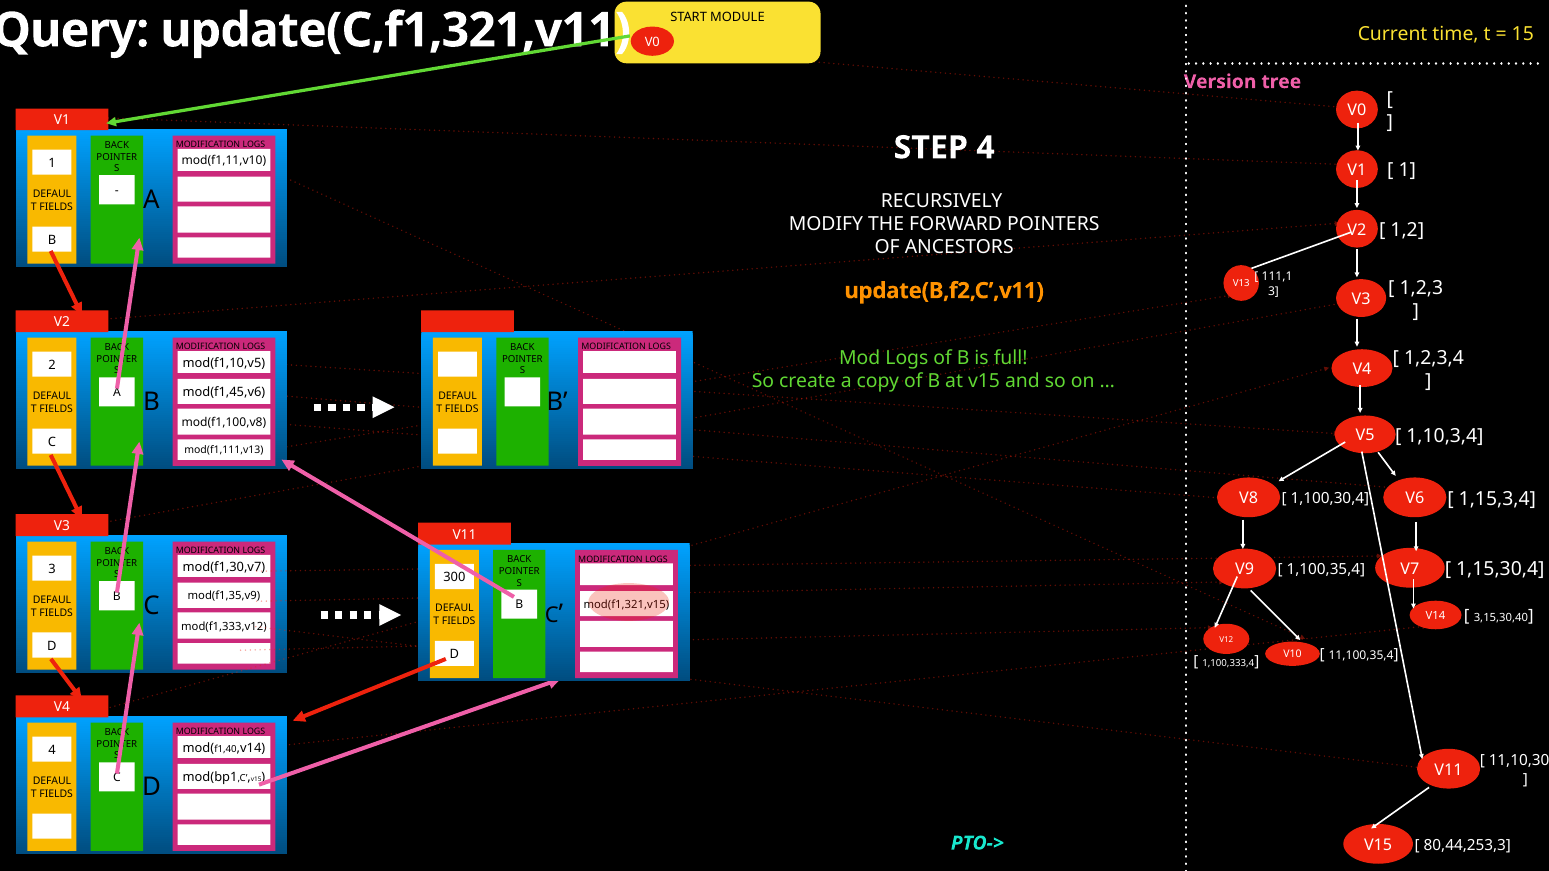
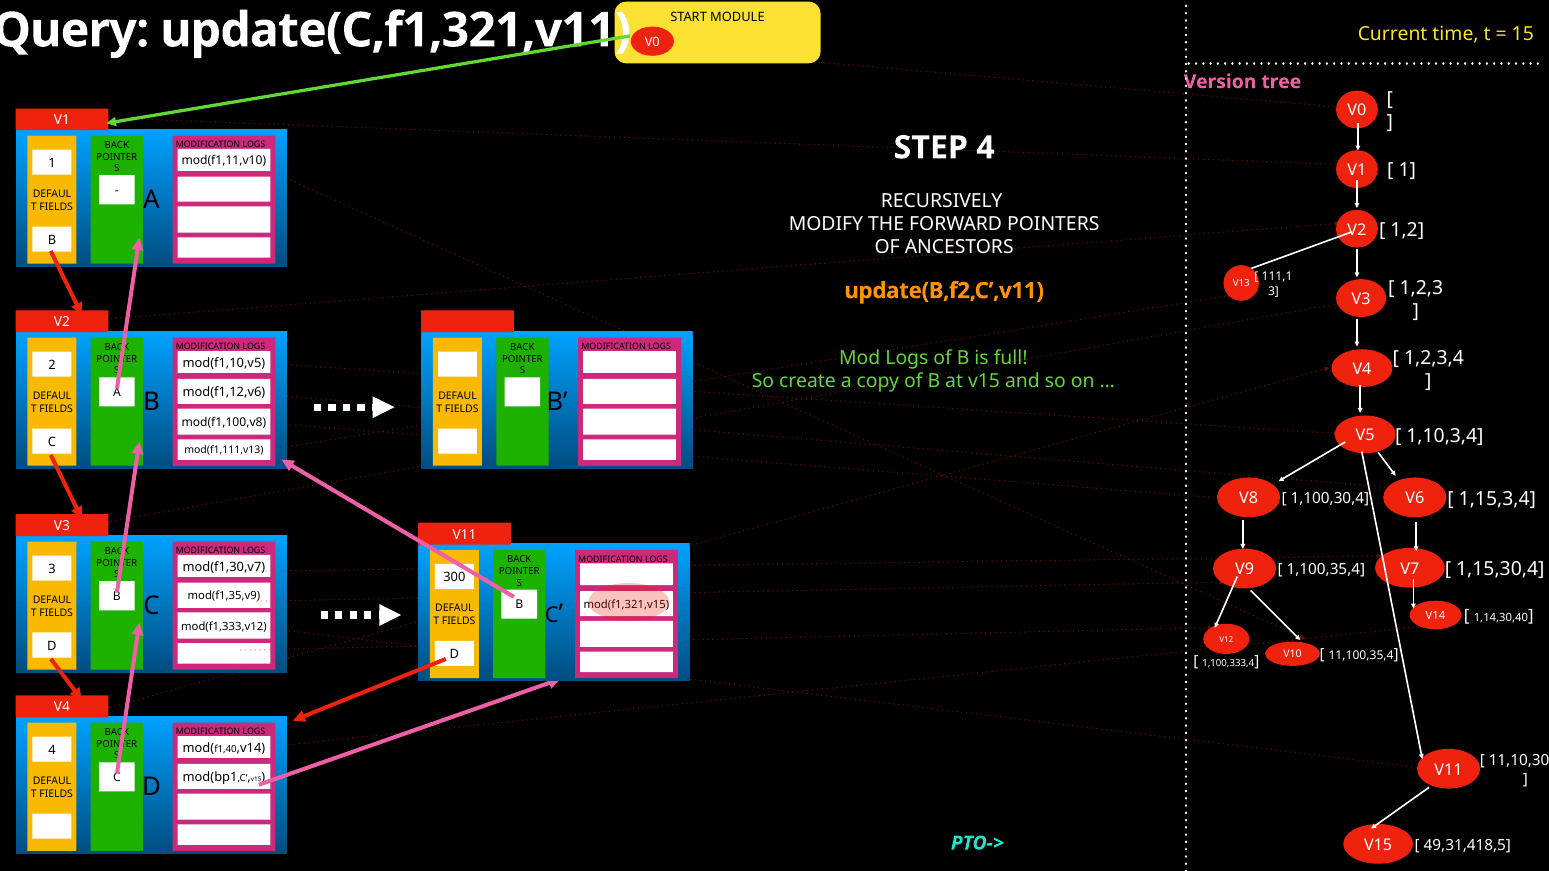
mod(f1,45,v6: mod(f1,45,v6 -> mod(f1,12,v6 (224, 392)
3,15,30,40: 3,15,30,40 -> 1,14,30,40 (1501, 618)
80,44,253,3: 80,44,253,3 -> 49,31,418,5 (1467, 845)
